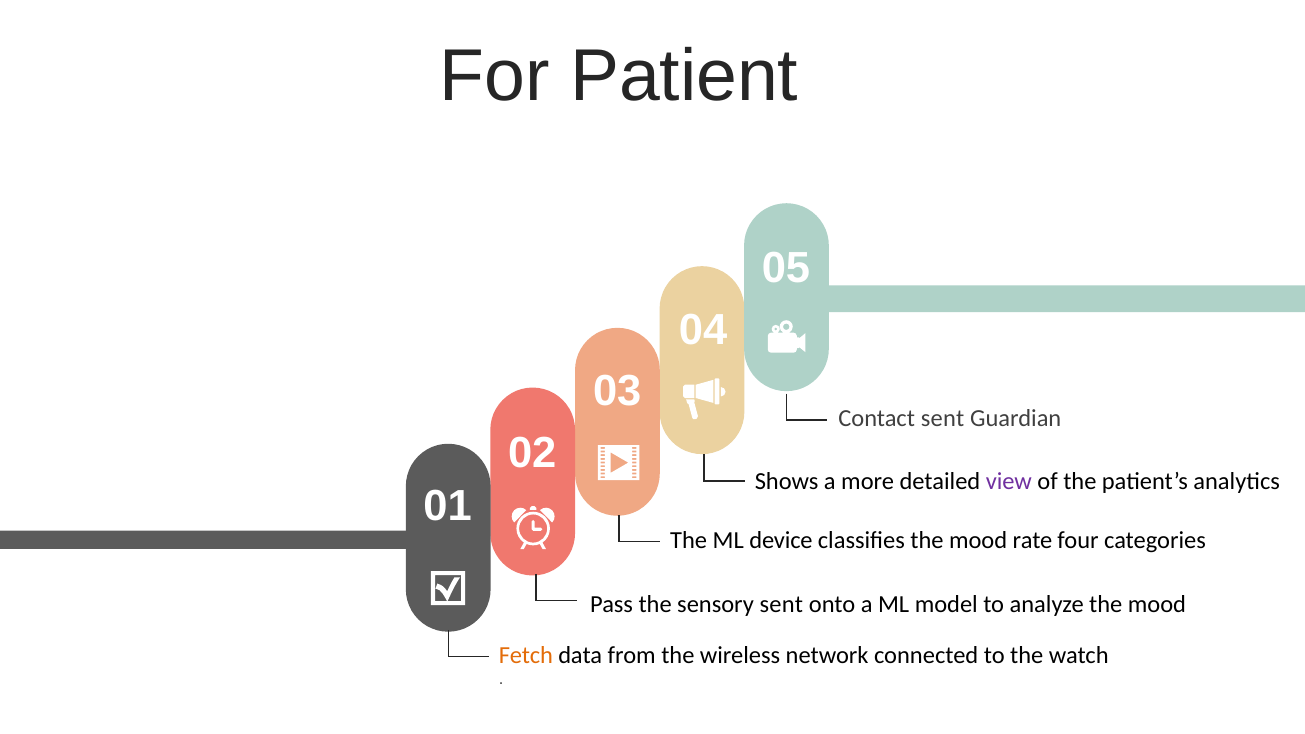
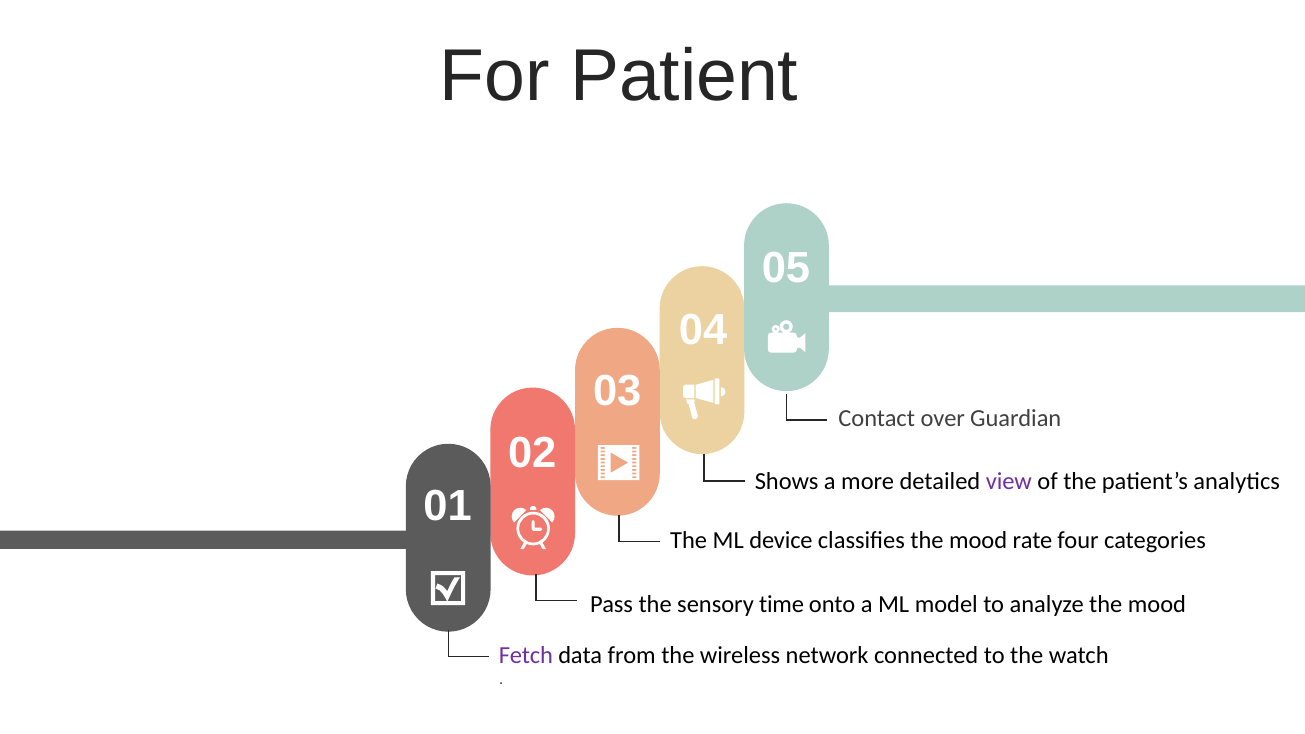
Contact sent: sent -> over (943, 418)
sensory sent: sent -> time (782, 604)
Fetch colour: orange -> purple (526, 656)
